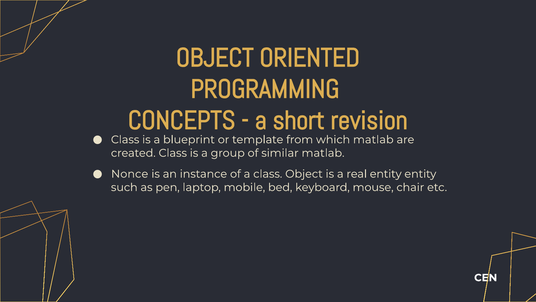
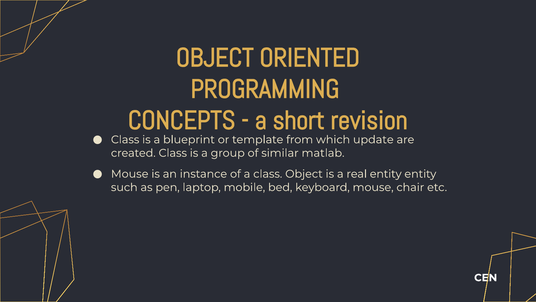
which matlab: matlab -> update (373, 139)
Nonce: Nonce -> Mouse (130, 174)
